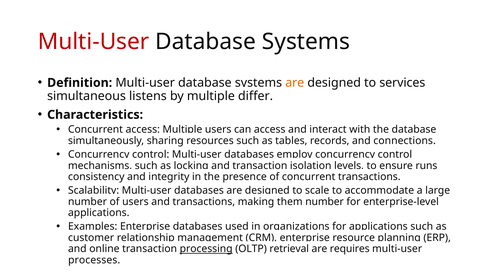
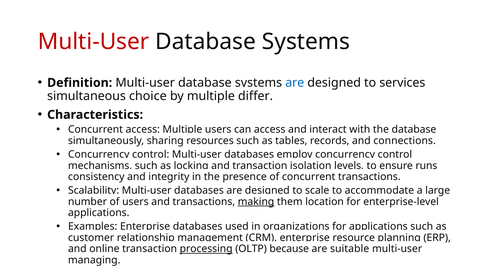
are colour: orange -> blue (295, 83)
listens: listens -> choice (148, 96)
making underline: none -> present (256, 202)
them number: number -> location (325, 202)
retrieval: retrieval -> because (289, 249)
requires: requires -> suitable (350, 249)
processes: processes -> managing (94, 260)
